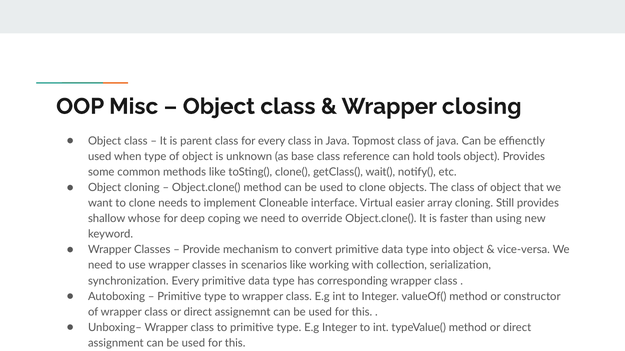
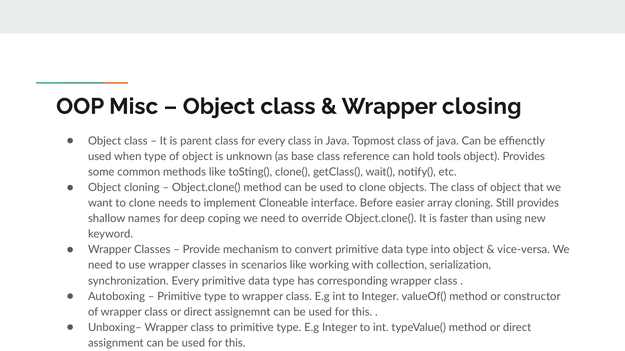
Virtual: Virtual -> Before (376, 203)
whose: whose -> names (144, 219)
